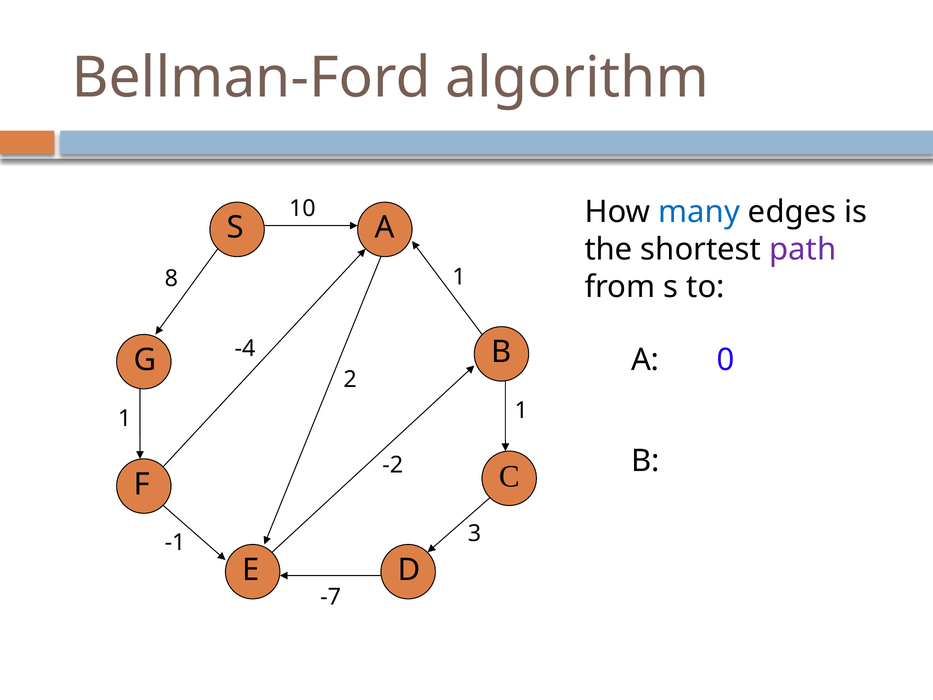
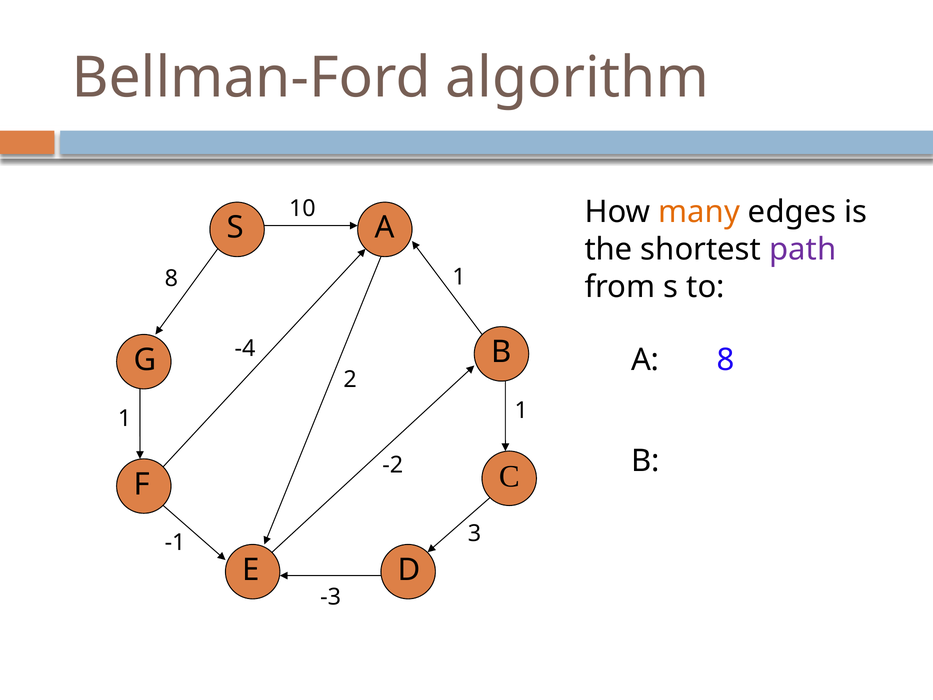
many colour: blue -> orange (699, 212)
A 0: 0 -> 8 (726, 360)
-7: -7 -> -3 (331, 597)
